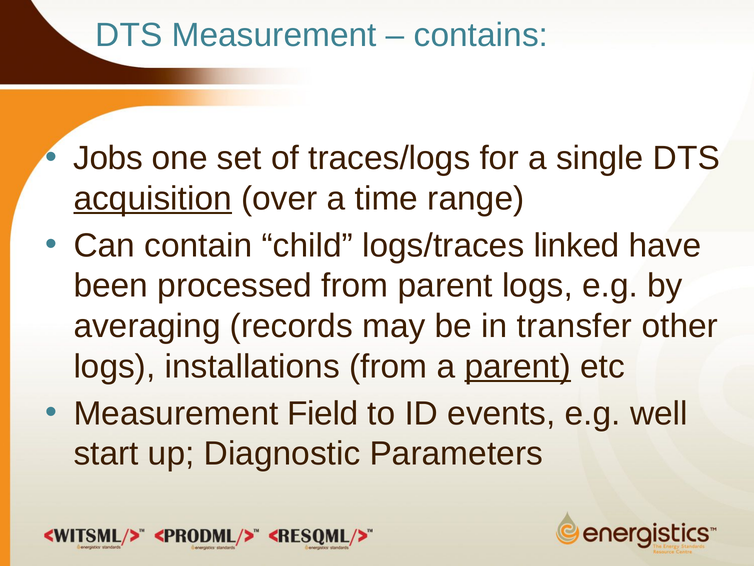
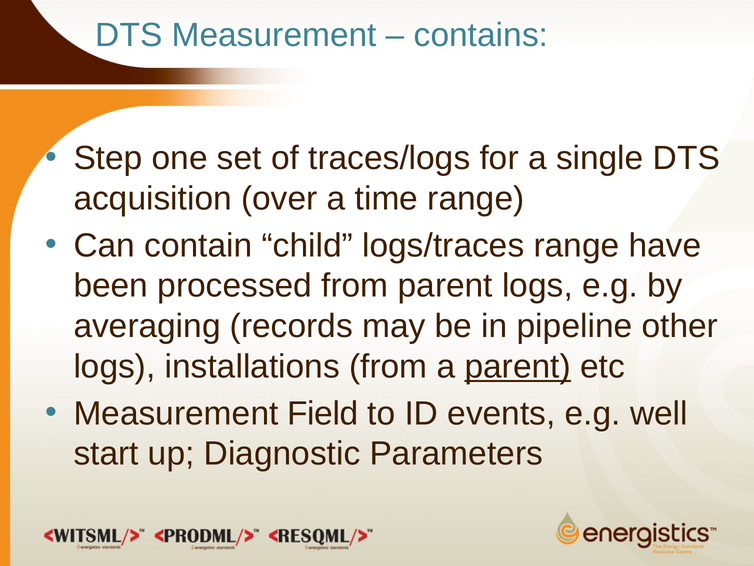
Jobs: Jobs -> Step (108, 158)
acquisition underline: present -> none (153, 198)
logs/traces linked: linked -> range (576, 245)
transfer: transfer -> pipeline (575, 326)
